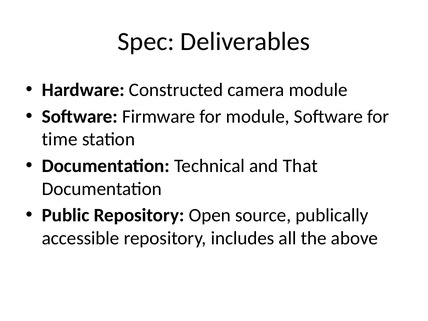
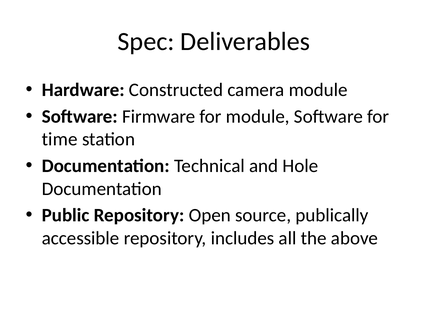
That: That -> Hole (300, 166)
